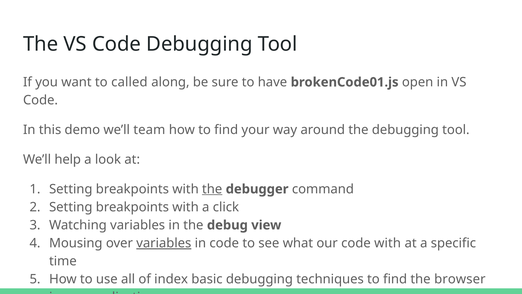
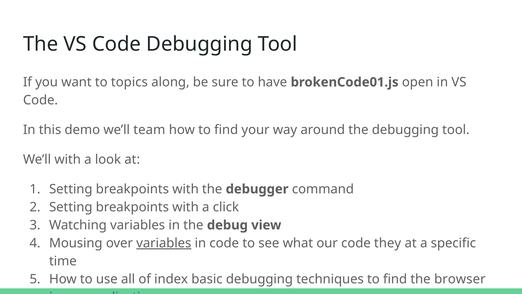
called: called -> topics (129, 82)
We’ll help: help -> with (68, 159)
the underline: present -> none (212, 189)
code with: with -> they (388, 243)
